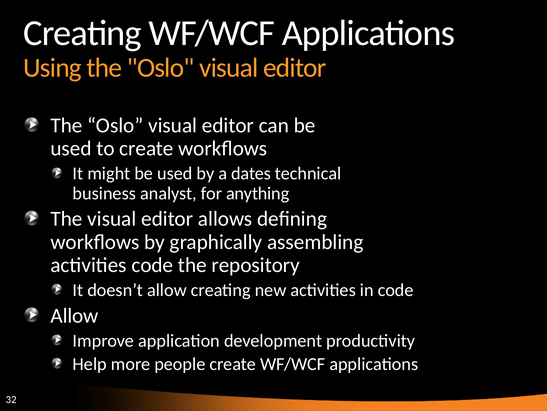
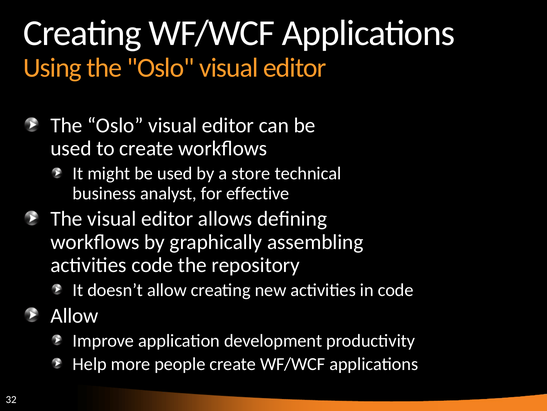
dates: dates -> store (251, 173)
anything: anything -> effective (258, 193)
